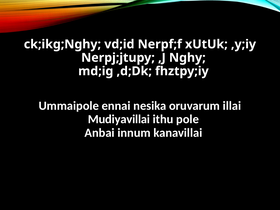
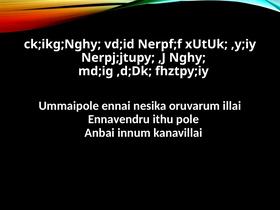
Mudiyavillai: Mudiyavillai -> Ennavendru (119, 119)
